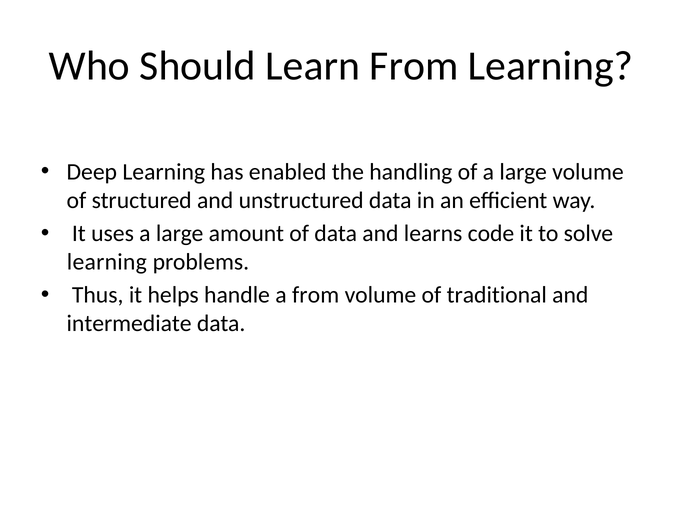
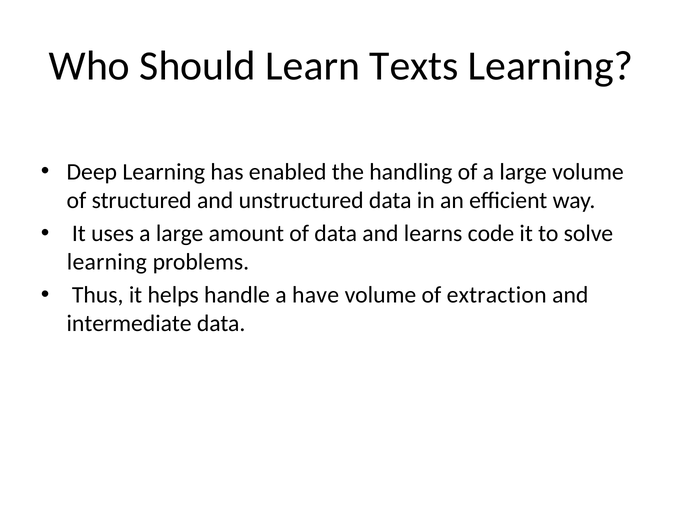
Learn From: From -> Texts (414, 66)
a from: from -> have (316, 295)
traditional: traditional -> extraction (497, 295)
